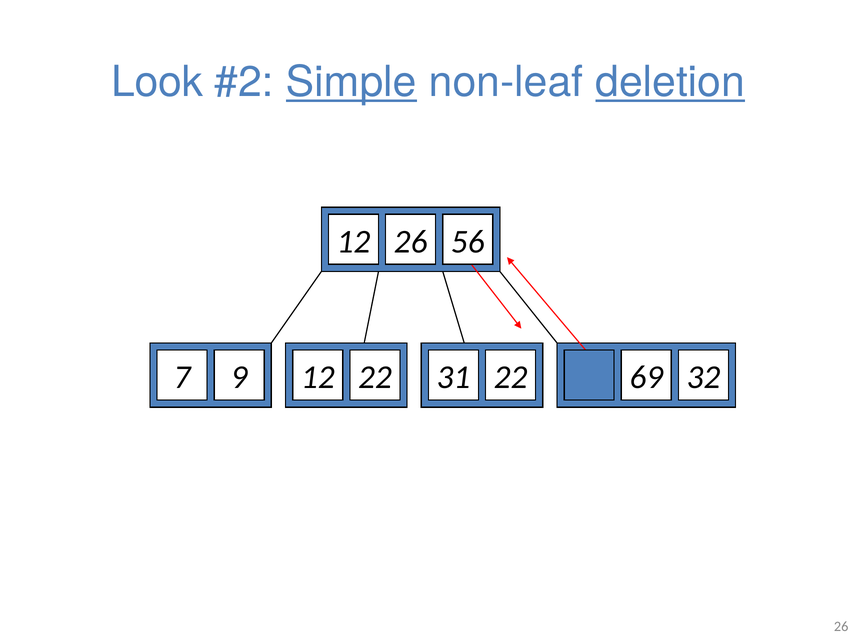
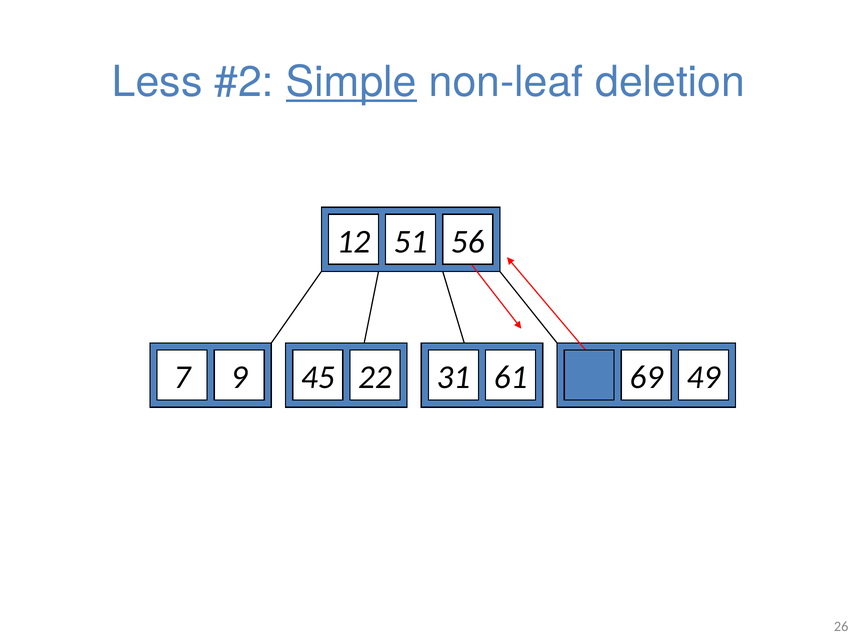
Look: Look -> Less (157, 82)
deletion underline: present -> none (670, 82)
12 26: 26 -> 51 (411, 242)
9 12: 12 -> 45 (318, 377)
31 22: 22 -> 61 (511, 377)
32: 32 -> 49 (703, 377)
